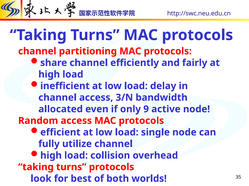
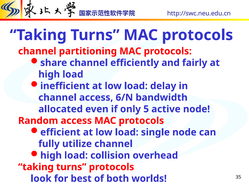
3/N: 3/N -> 6/N (124, 98)
9: 9 -> 5 (146, 110)
